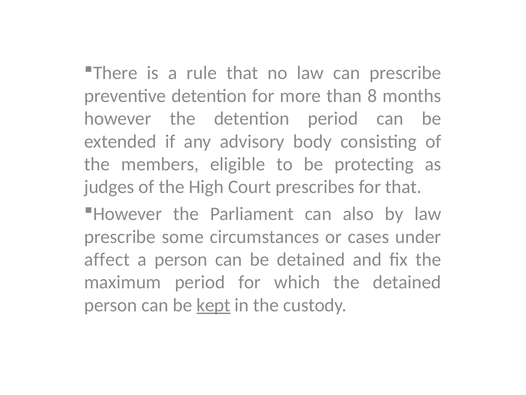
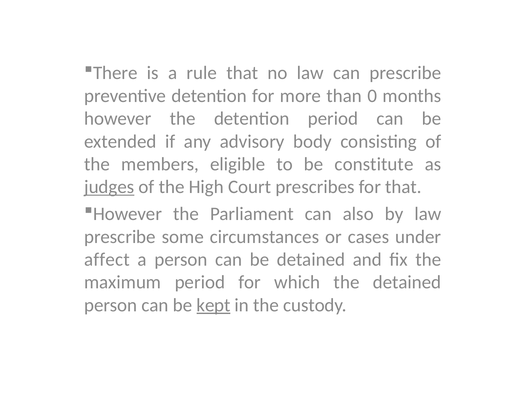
8: 8 -> 0 (372, 96)
protecting: protecting -> constitute (374, 164)
judges underline: none -> present (109, 187)
